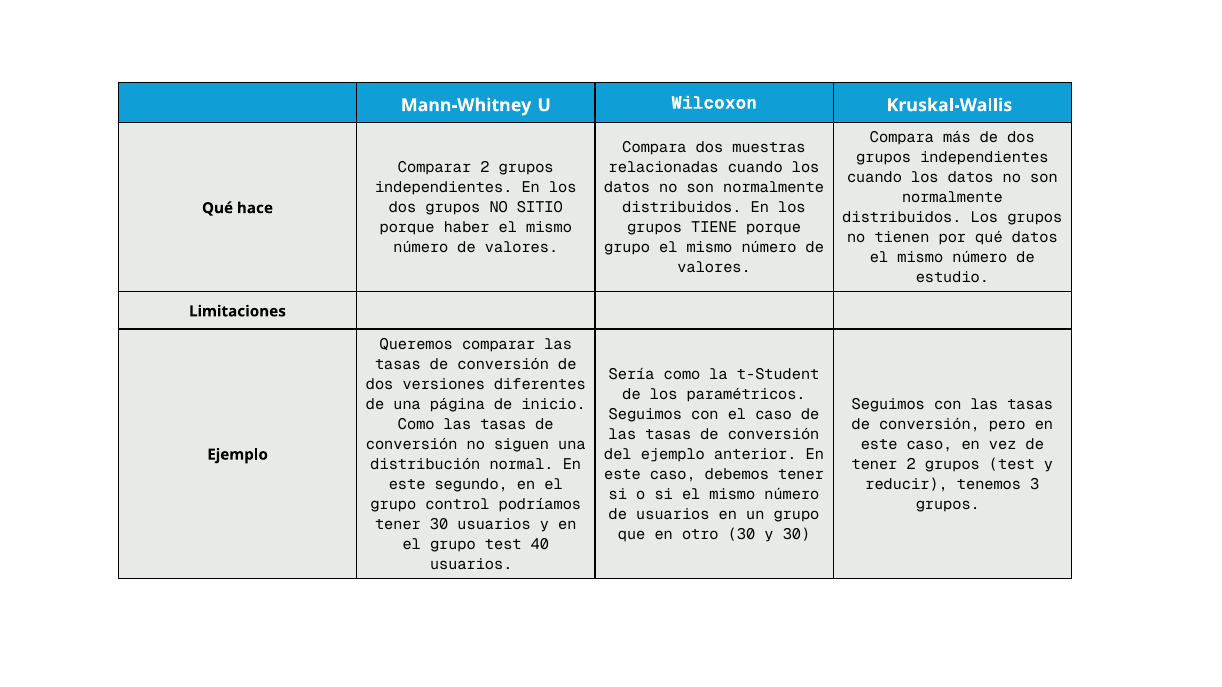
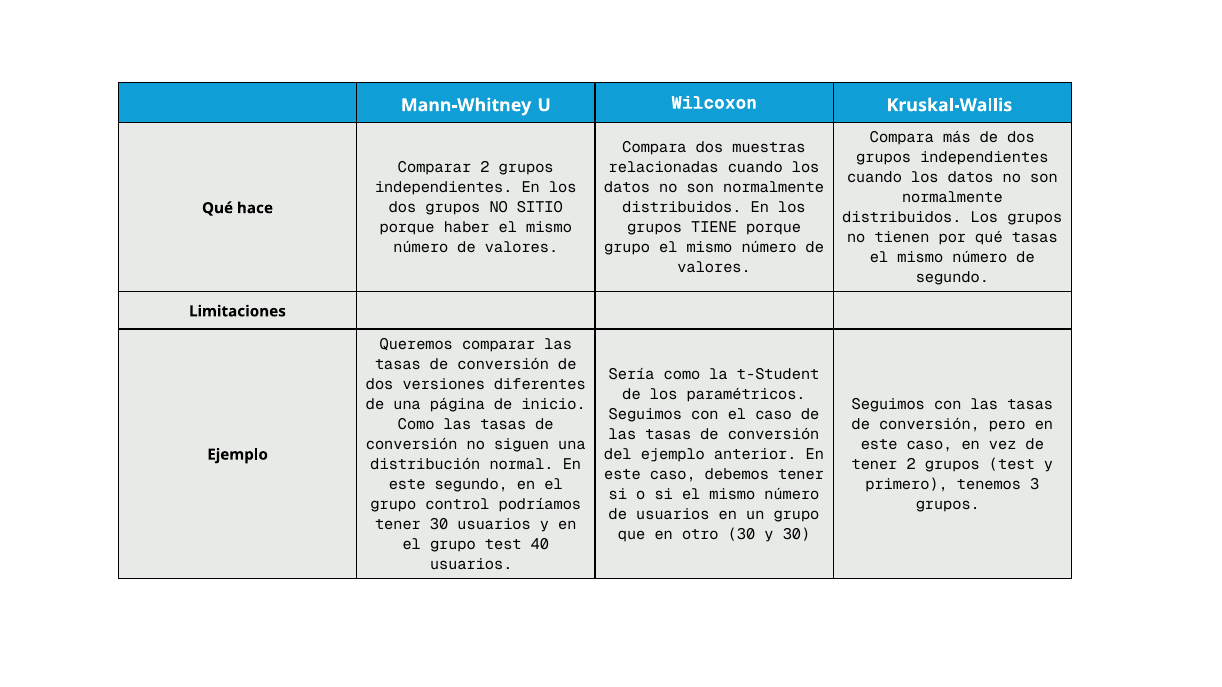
qué datos: datos -> tasas (1035, 238)
estudio: estudio -> segundo (952, 278)
reducir: reducir -> primero (907, 484)
